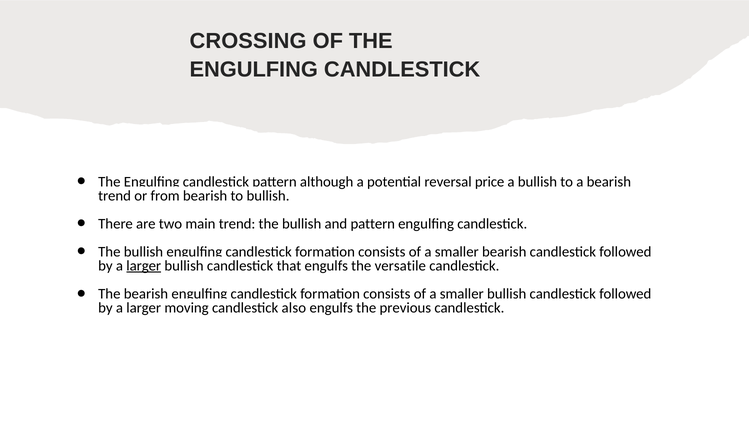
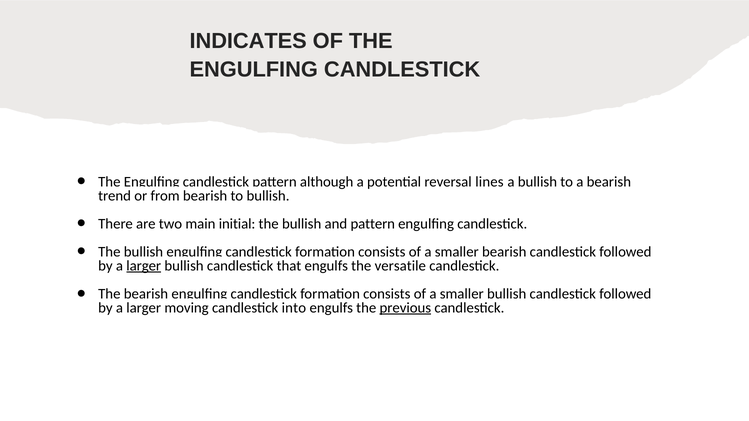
CROSSING: CROSSING -> INDICATES (248, 41)
price: price -> lines (489, 182)
main trend: trend -> initial (237, 224)
also: also -> into (294, 308)
previous underline: none -> present (405, 308)
